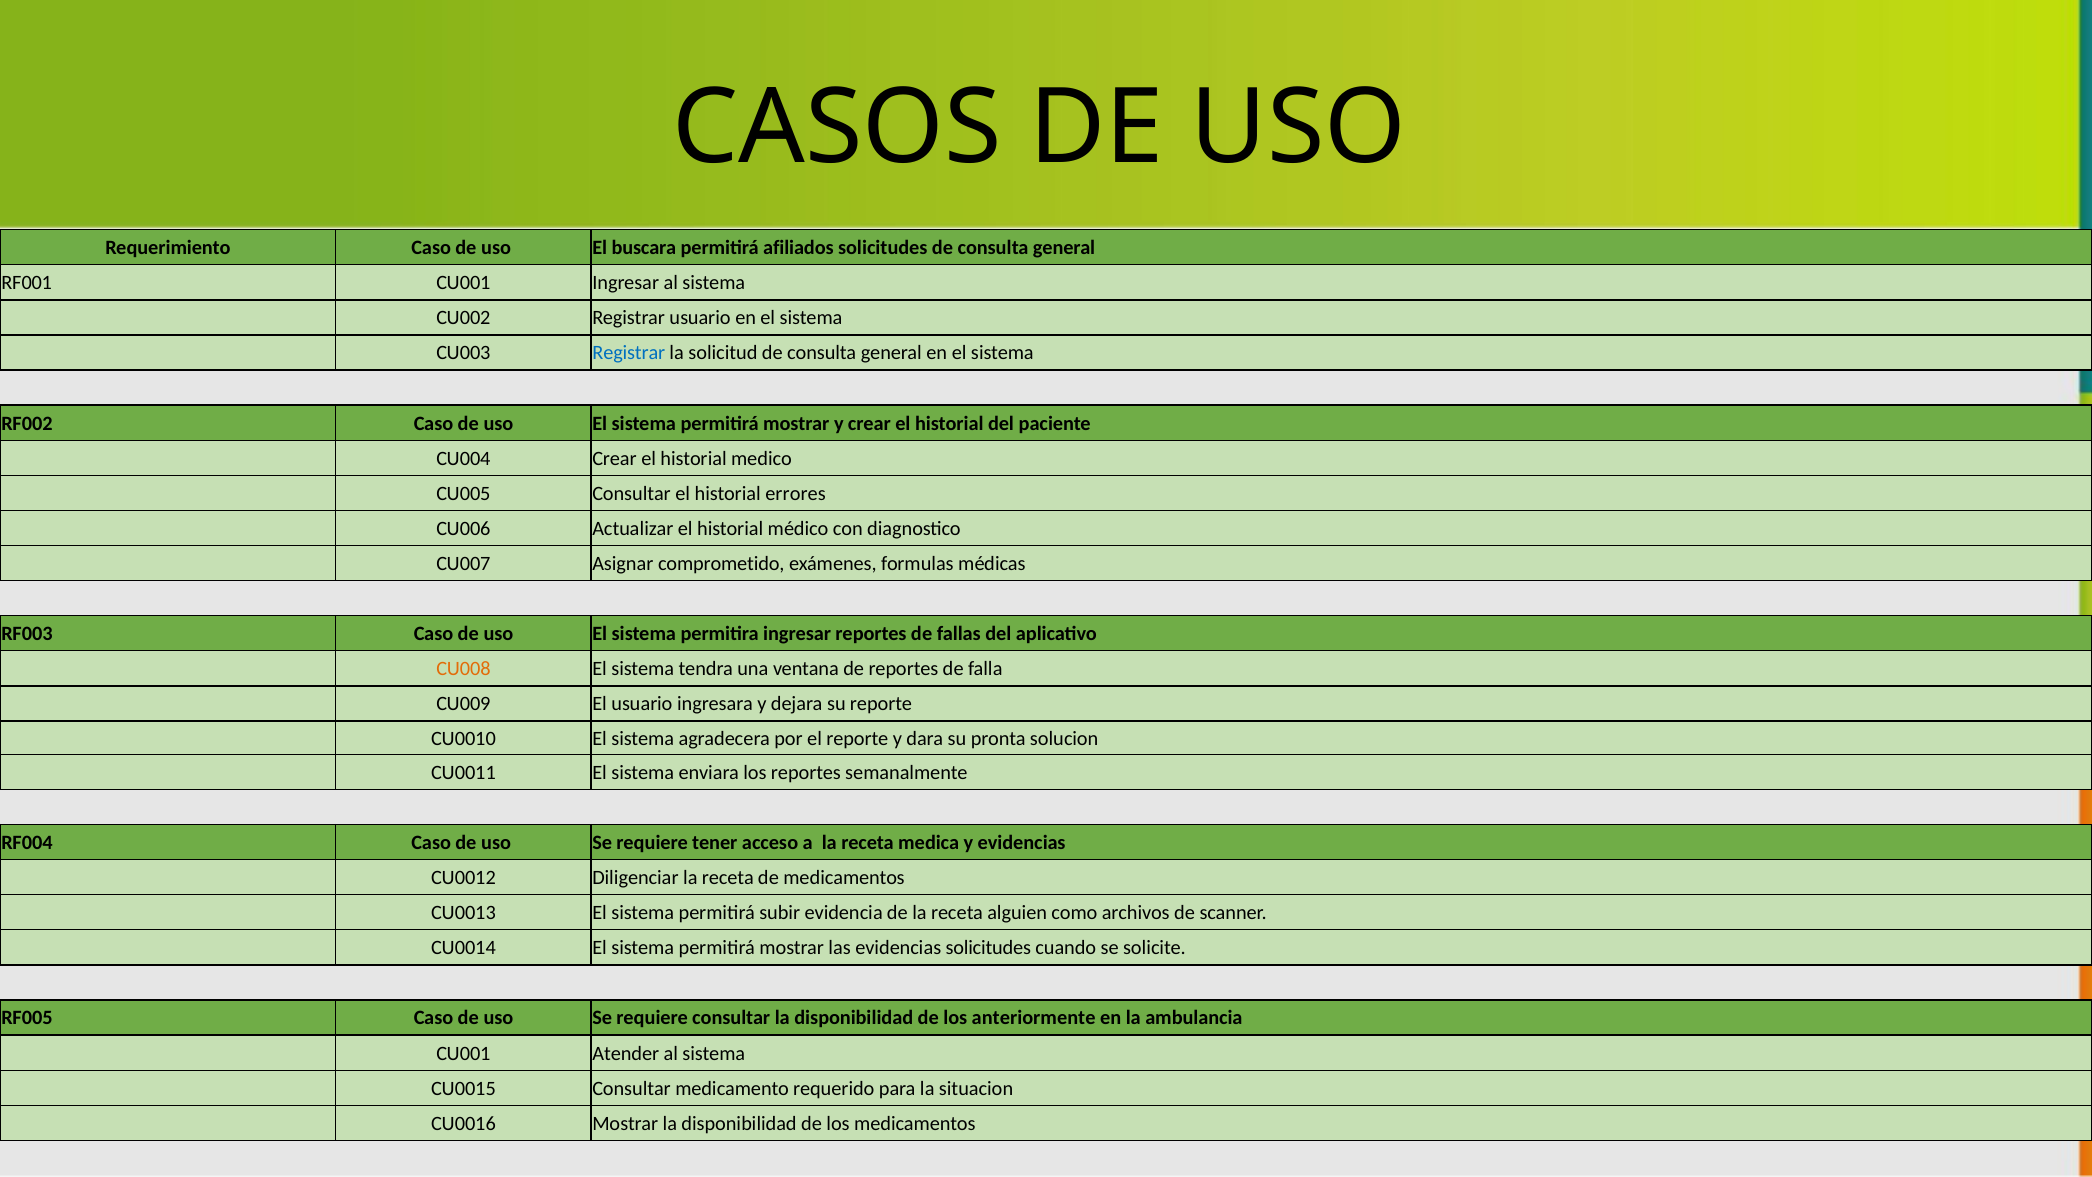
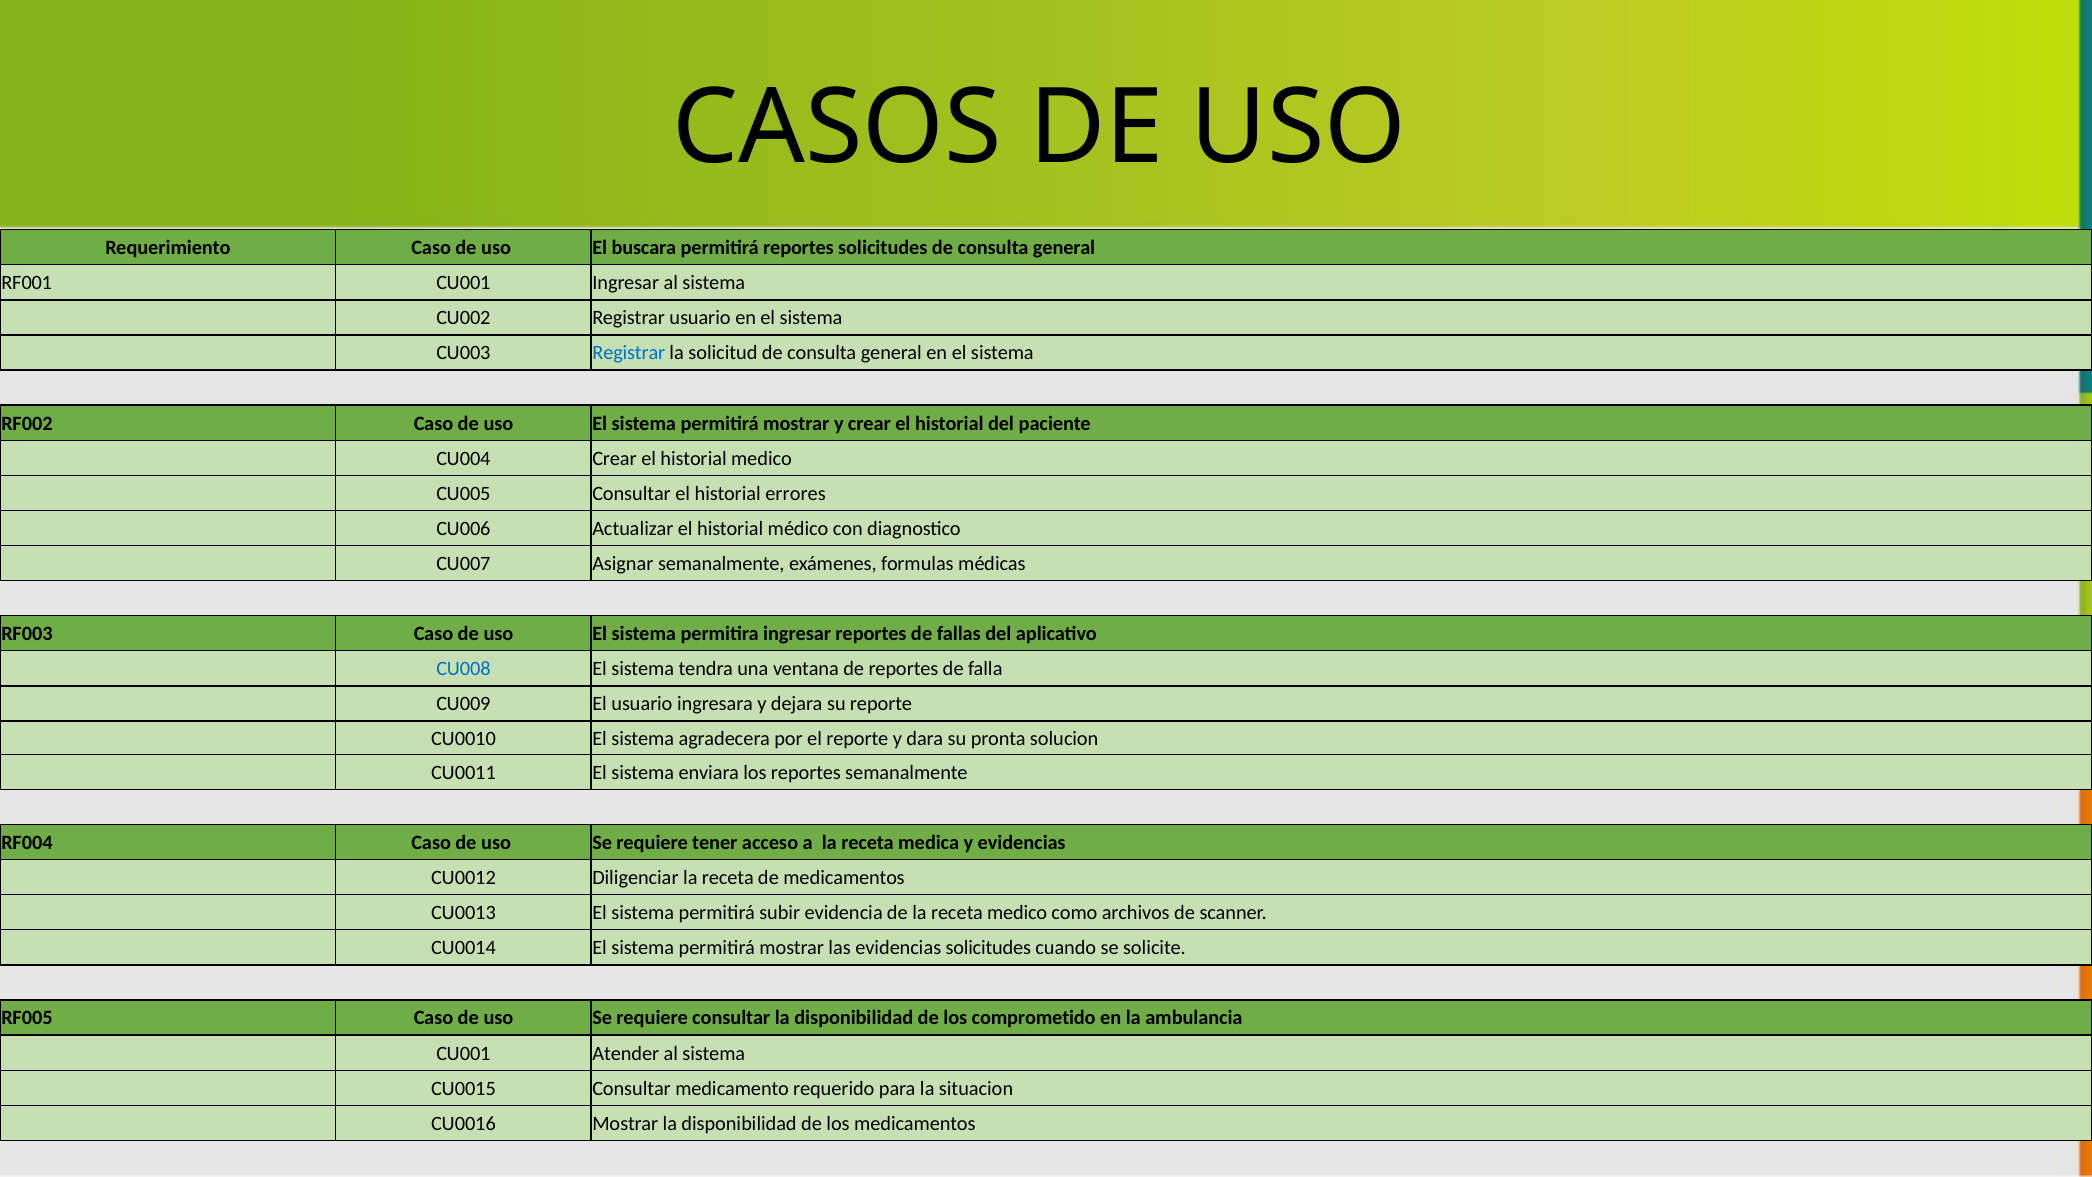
permitirá afiliados: afiliados -> reportes (798, 248)
Asignar comprometido: comprometido -> semanalmente (721, 564)
CU008 colour: orange -> blue (463, 669)
receta alguien: alguien -> medico (1017, 913)
anteriormente: anteriormente -> comprometido (1034, 1018)
